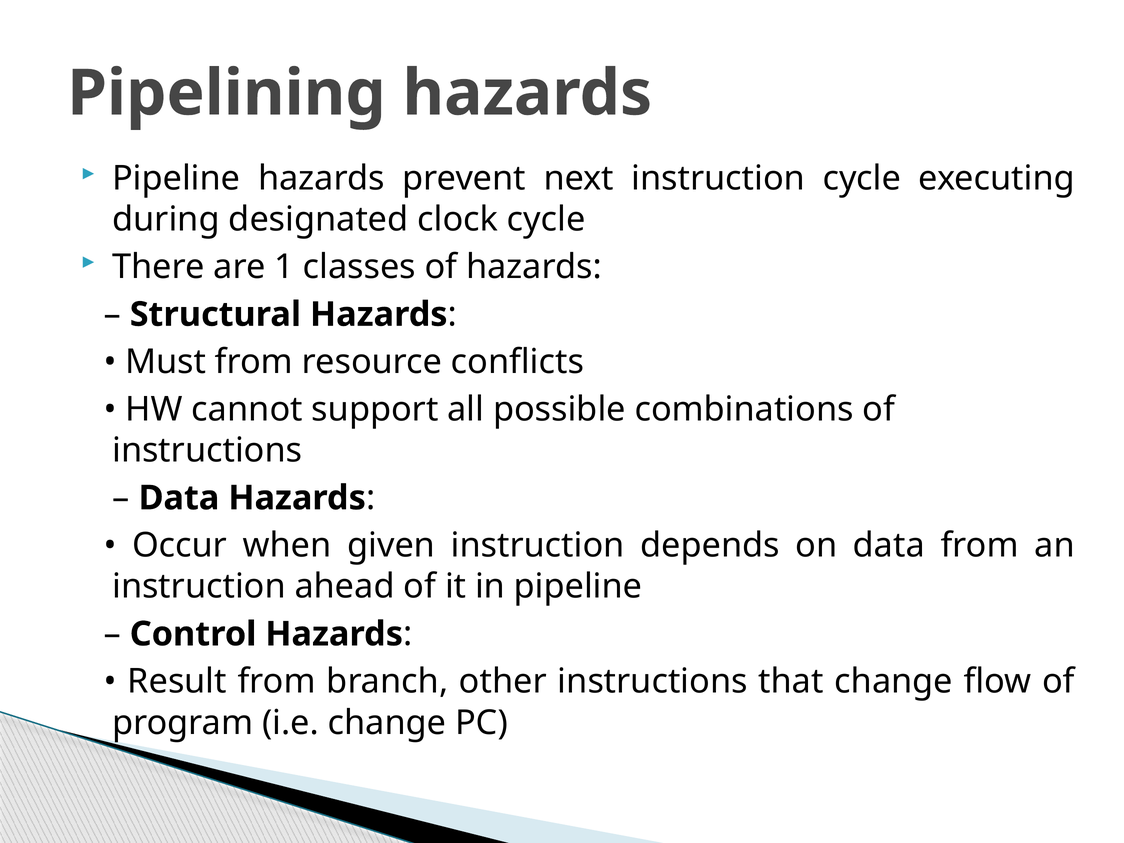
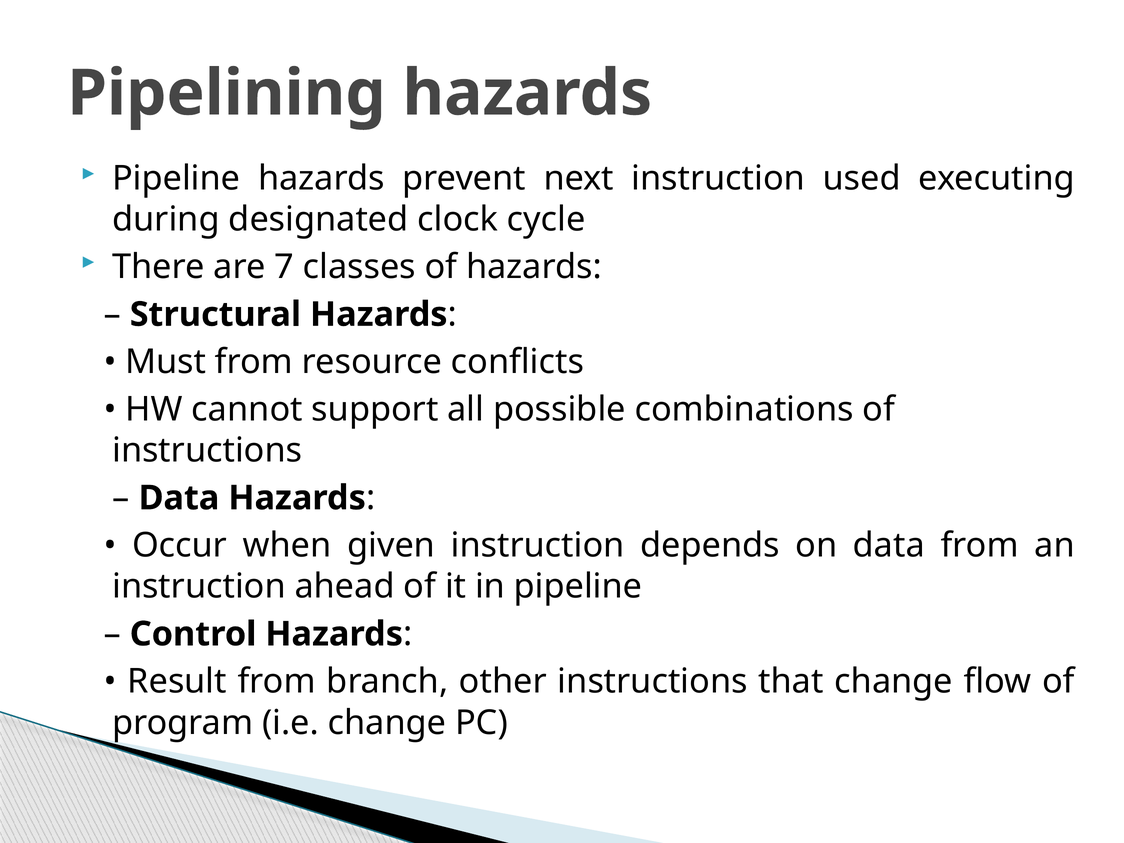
instruction cycle: cycle -> used (862, 178)
1: 1 -> 7 (284, 267)
